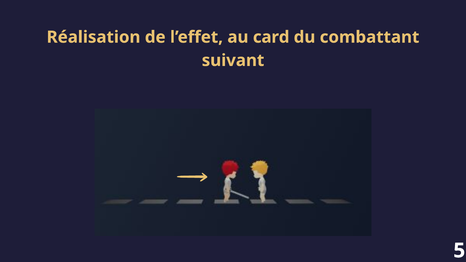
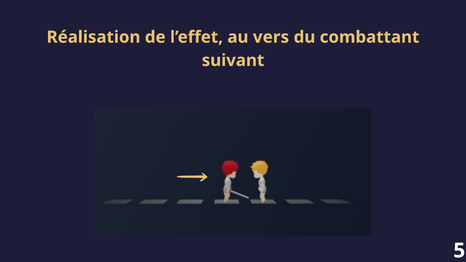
card: card -> vers (271, 37)
